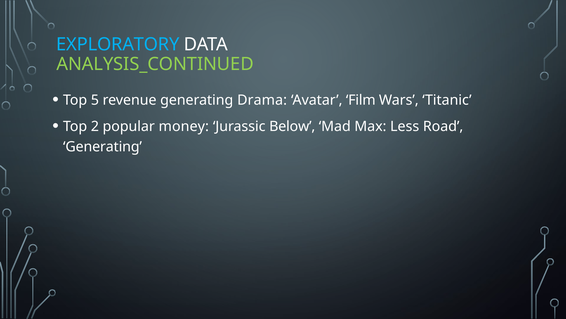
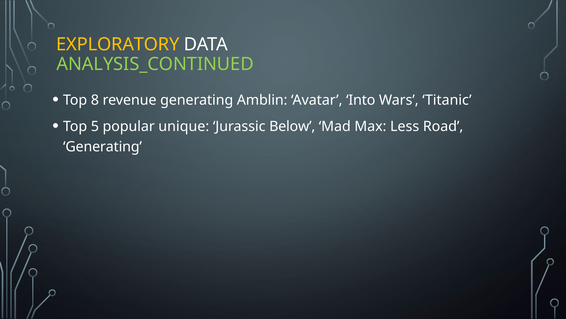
EXPLORATORY colour: light blue -> yellow (118, 44)
5: 5 -> 8 (95, 100)
Drama: Drama -> Amblin (262, 100)
Film: Film -> Into (361, 100)
2: 2 -> 5 (95, 126)
money: money -> unique (184, 126)
